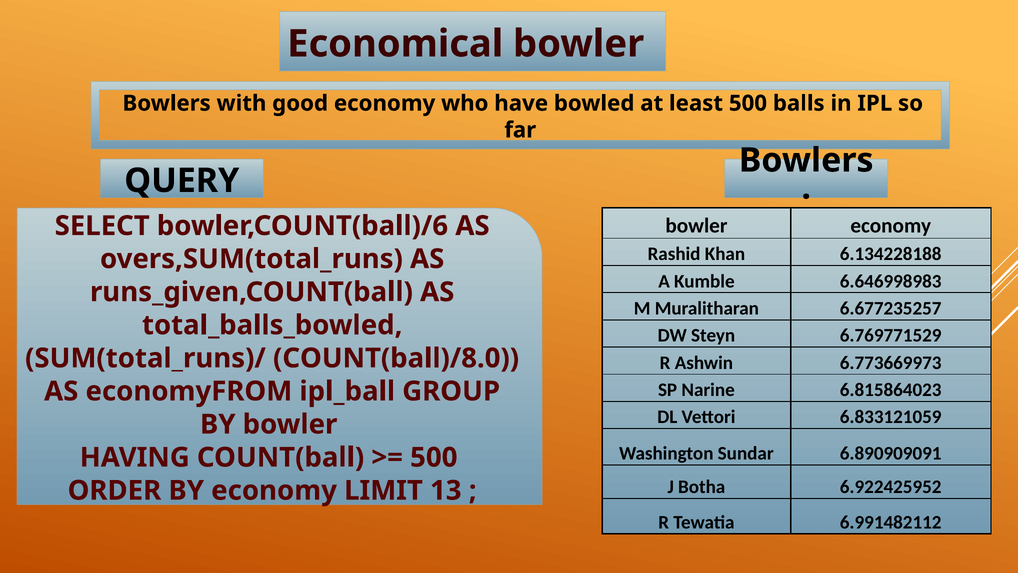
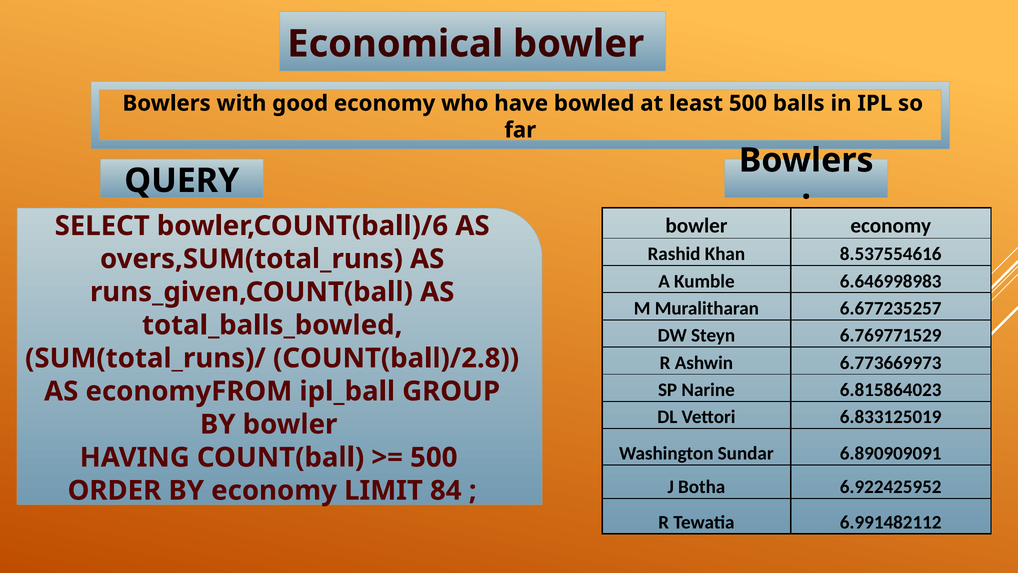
6.134228188: 6.134228188 -> 8.537554616 (891, 254)
COUNT(ball)/8.0: COUNT(ball)/8.0 -> COUNT(ball)/2.8 (396, 358)
6.833121059: 6.833121059 -> 6.833125019 (891, 417)
13: 13 -> 84 (446, 490)
